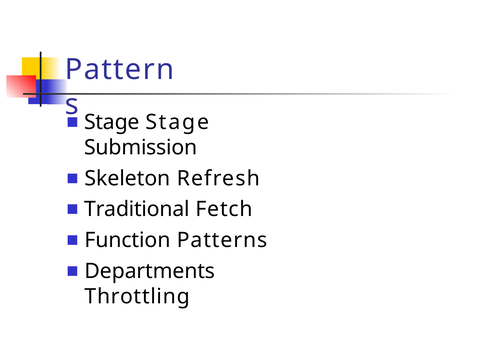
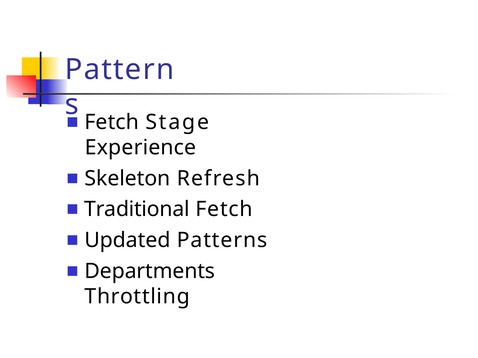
Stage: Stage -> Fetch (112, 122)
Submission: Submission -> Experience (141, 148)
Function: Function -> Updated (127, 241)
